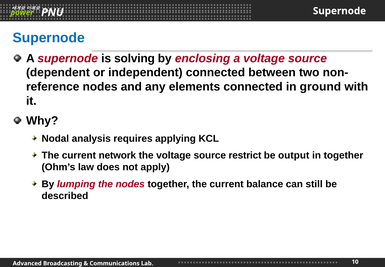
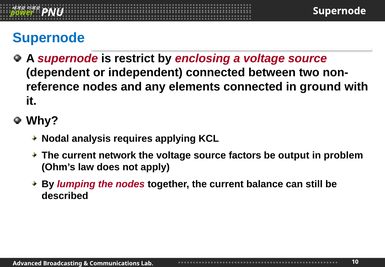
solving: solving -> restrict (134, 58)
restrict: restrict -> factors (245, 155)
in together: together -> problem (343, 155)
